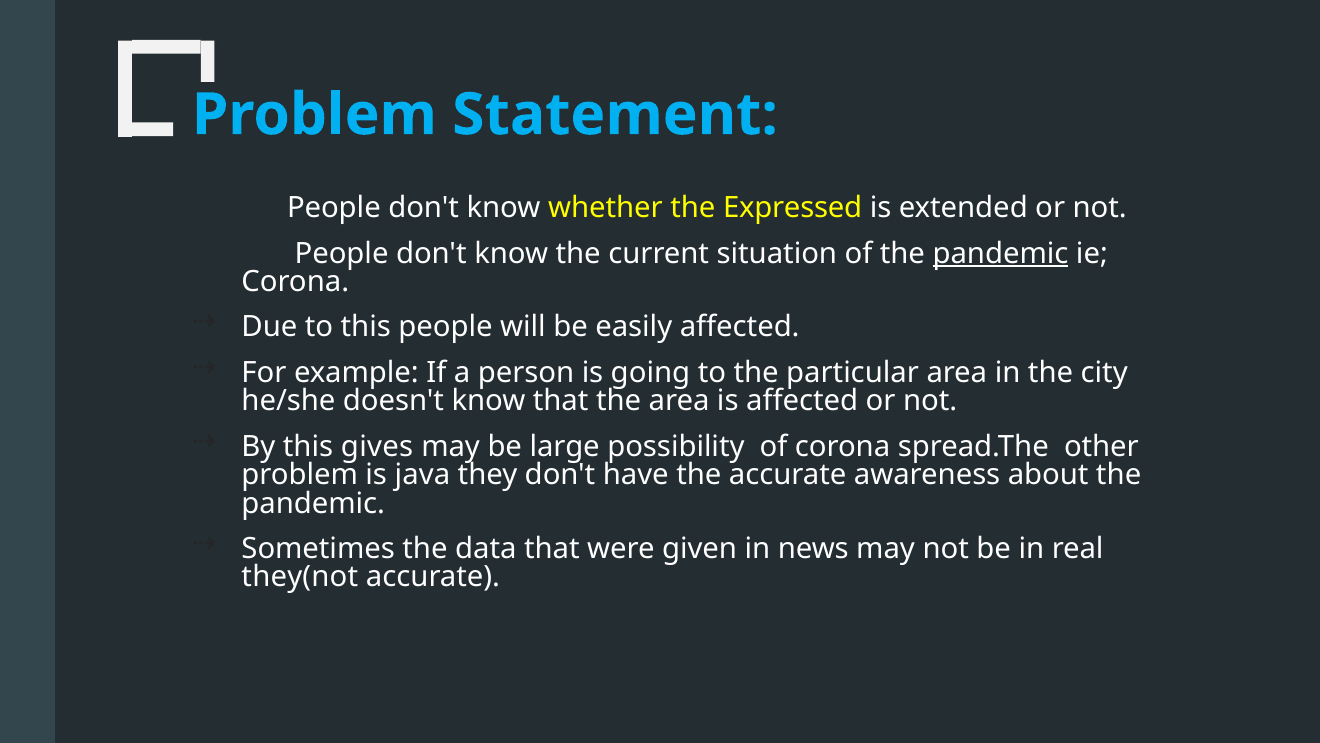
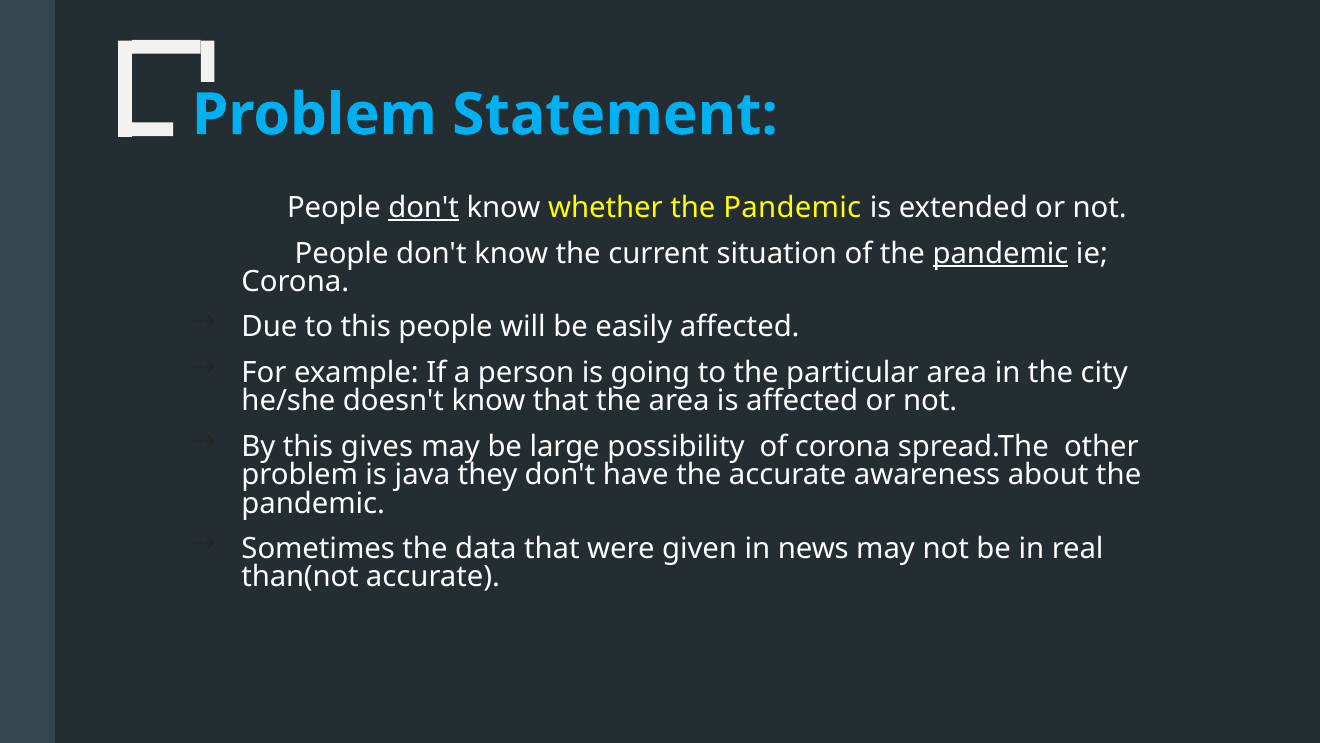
don't underline: none -> present (424, 207)
whether the Expressed: Expressed -> Pandemic (792, 207)
they(not: they(not -> than(not (300, 577)
